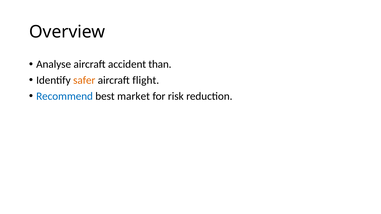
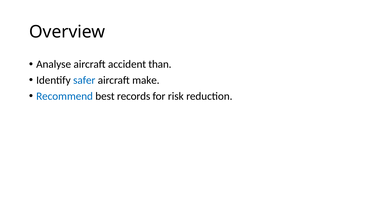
safer colour: orange -> blue (84, 80)
flight: flight -> make (146, 80)
market: market -> records (134, 96)
